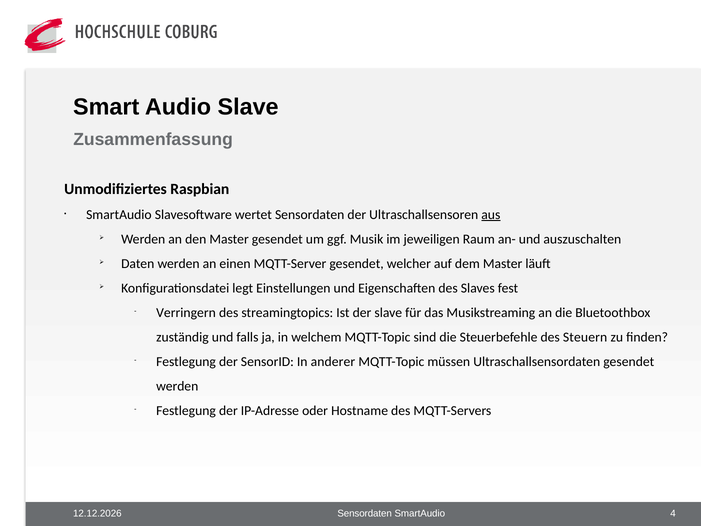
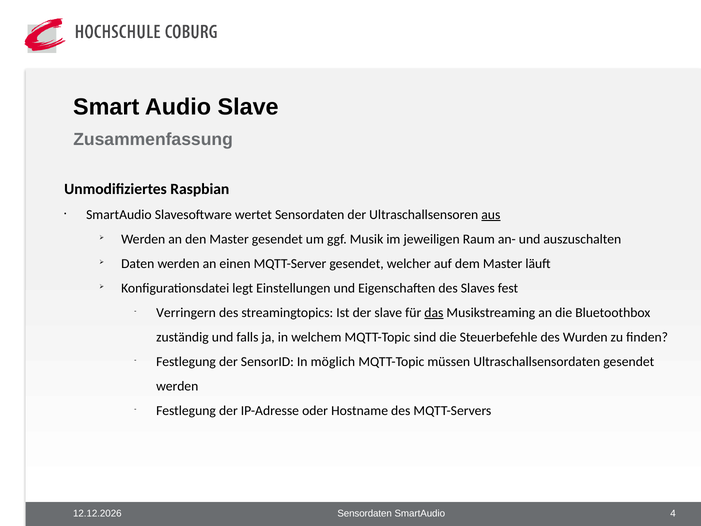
das underline: none -> present (434, 313)
Steuern: Steuern -> Wurden (585, 337)
anderer: anderer -> möglich (333, 362)
